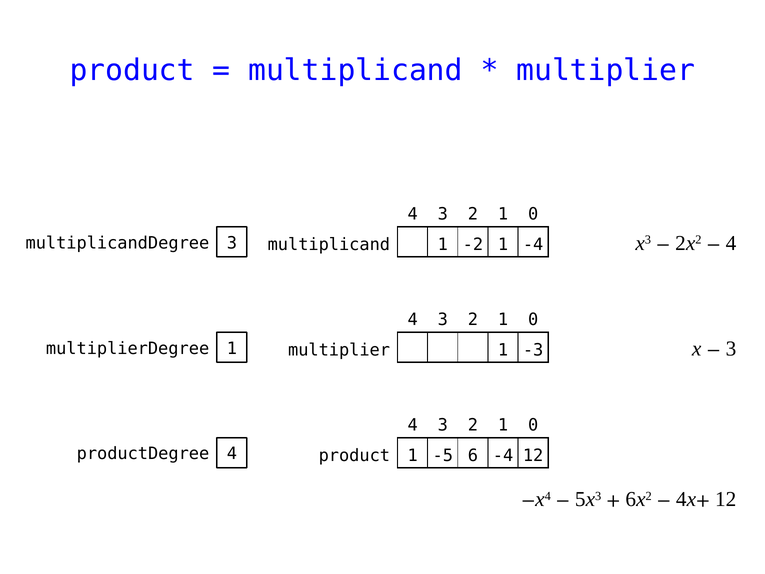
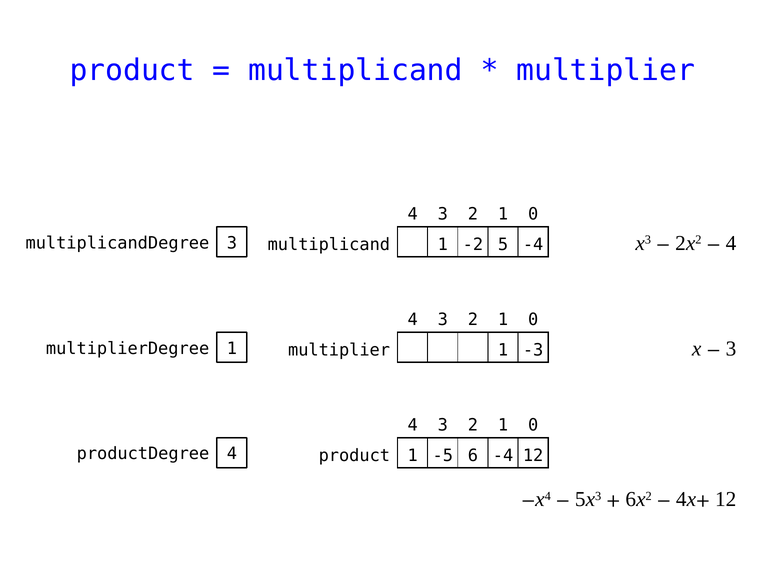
-2 1: 1 -> 5 (503, 244)
